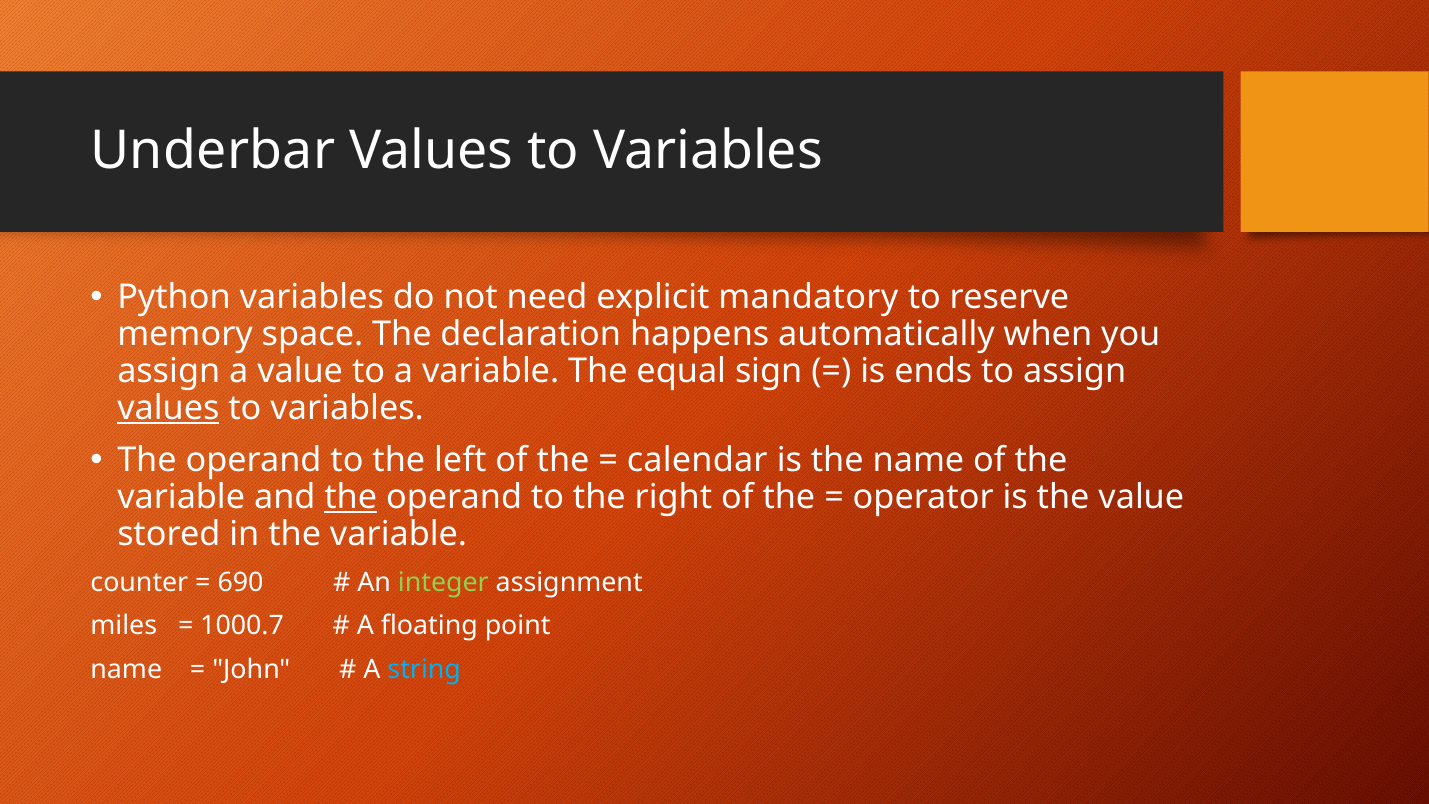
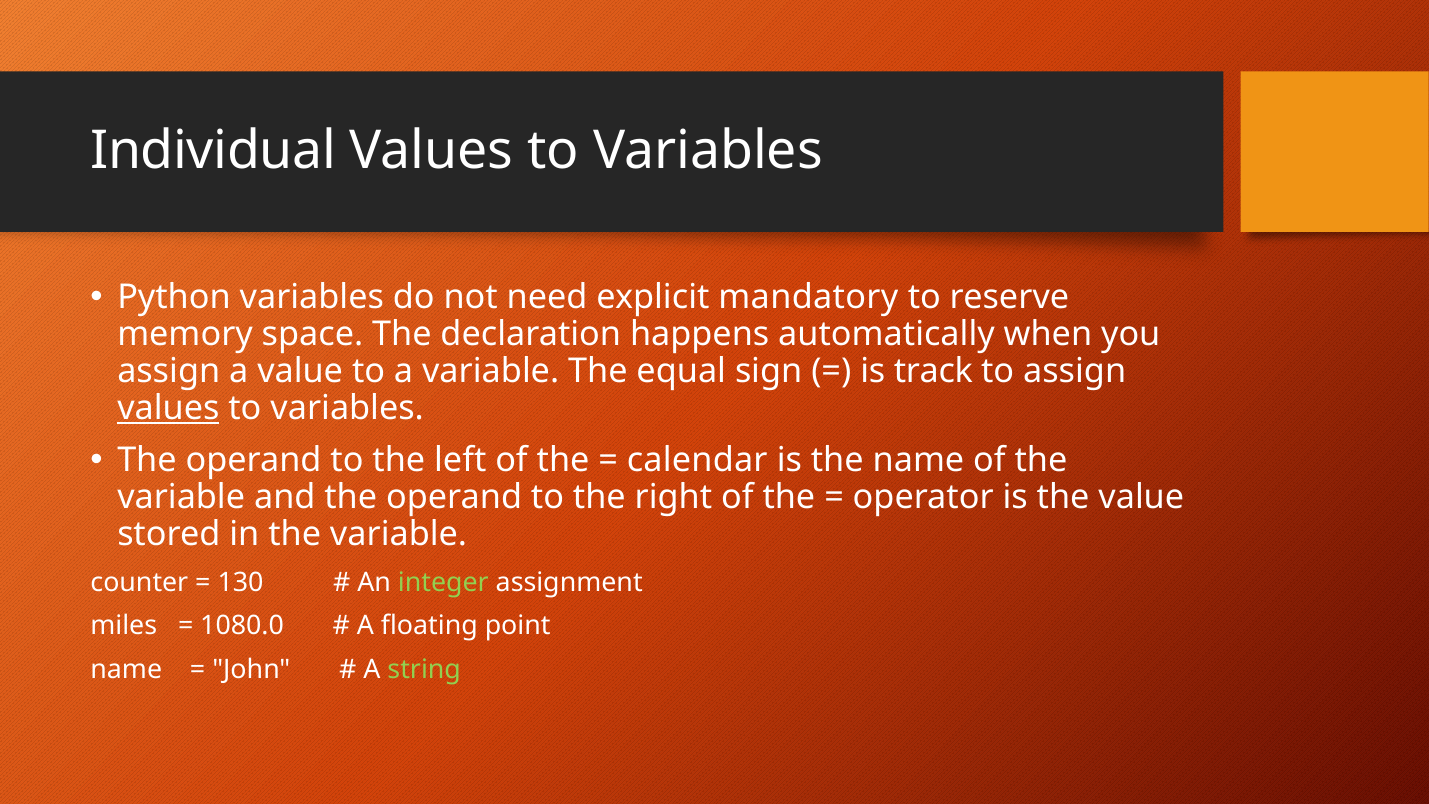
Underbar: Underbar -> Individual (213, 151)
ends: ends -> track (933, 371)
the underline: present -> none (351, 497)
690: 690 -> 130 (241, 582)
1000.7: 1000.7 -> 1080.0 (242, 626)
string colour: light blue -> light green (424, 670)
